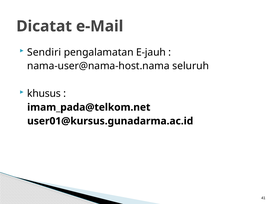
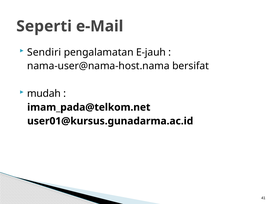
Dicatat: Dicatat -> Seperti (44, 26)
seluruh: seluruh -> bersifat (191, 66)
khusus: khusus -> mudah (44, 94)
